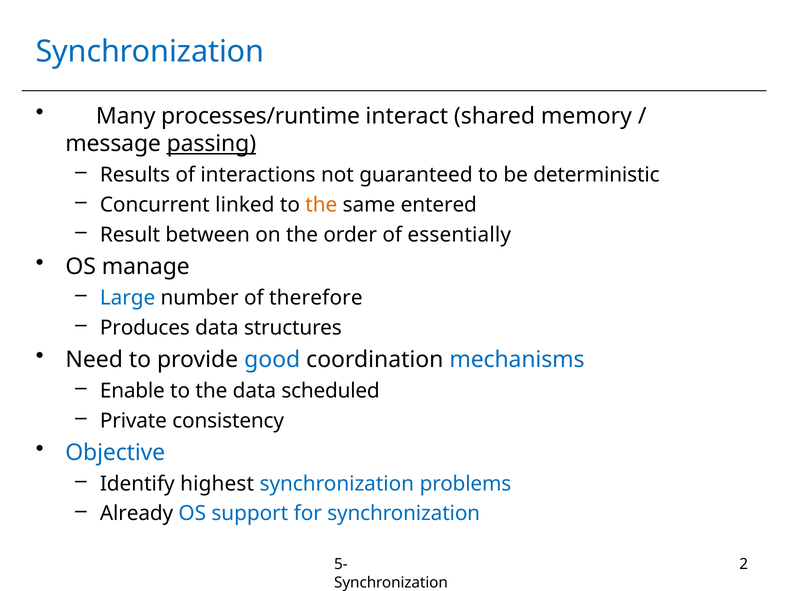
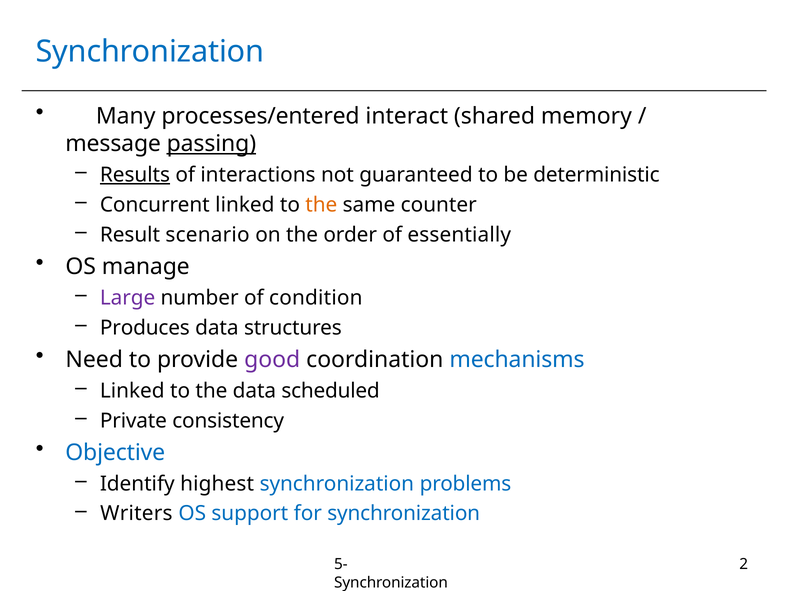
processes/runtime: processes/runtime -> processes/entered (261, 116)
Results underline: none -> present (135, 175)
entered: entered -> counter (439, 205)
between: between -> scenario (208, 235)
Large colour: blue -> purple (128, 298)
therefore: therefore -> condition (316, 298)
good colour: blue -> purple (272, 360)
Enable: Enable -> Linked (132, 391)
Already: Already -> Writers (136, 514)
